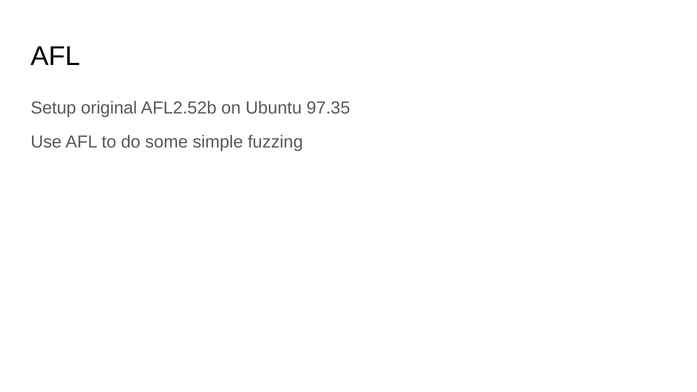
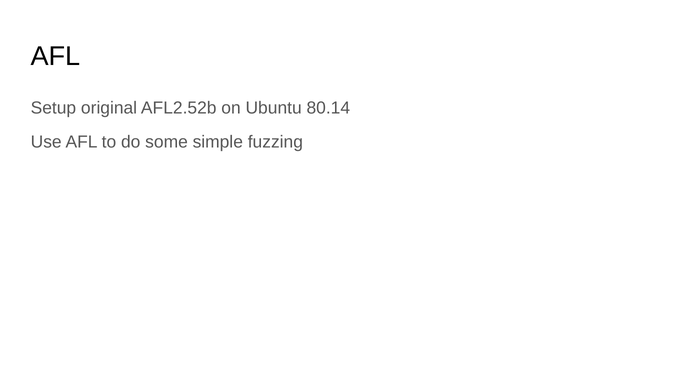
97.35: 97.35 -> 80.14 (328, 108)
